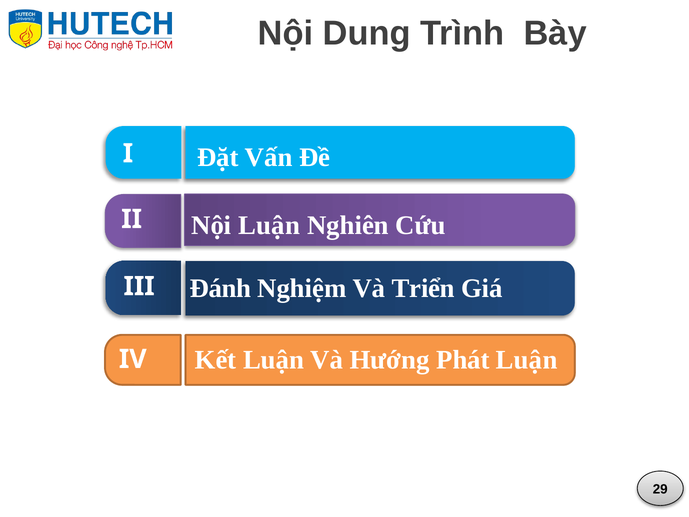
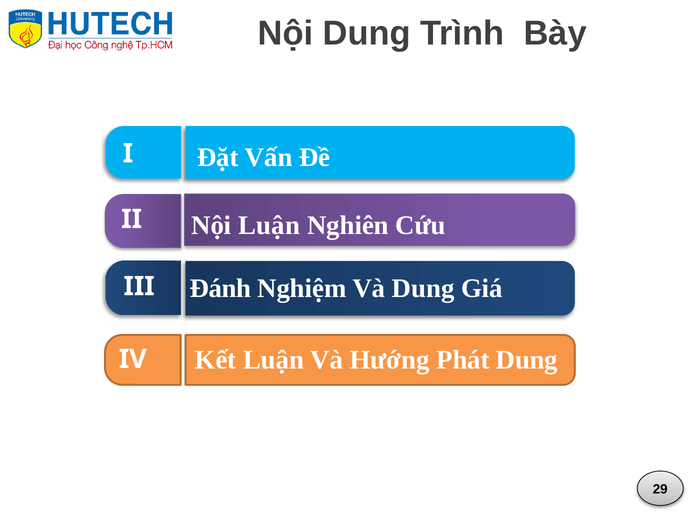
Và Triển: Triển -> Dung (423, 288)
Phát Luận: Luận -> Dung (527, 360)
